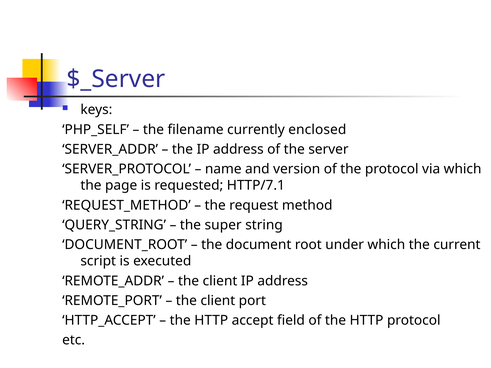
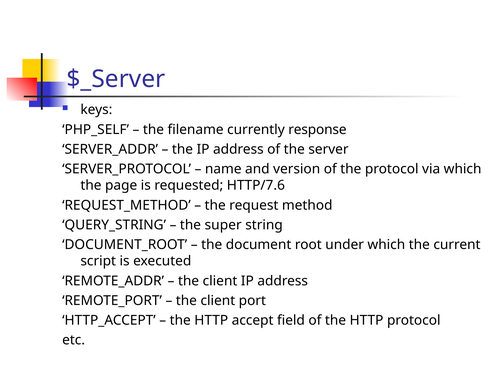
enclosed: enclosed -> response (317, 130)
HTTP/7.1: HTTP/7.1 -> HTTP/7.6 (256, 186)
